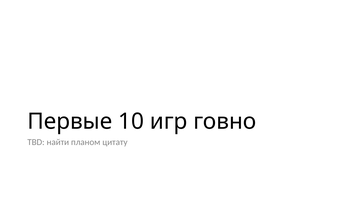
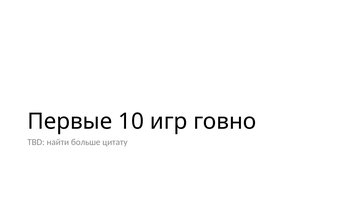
планом: планом -> больше (86, 142)
